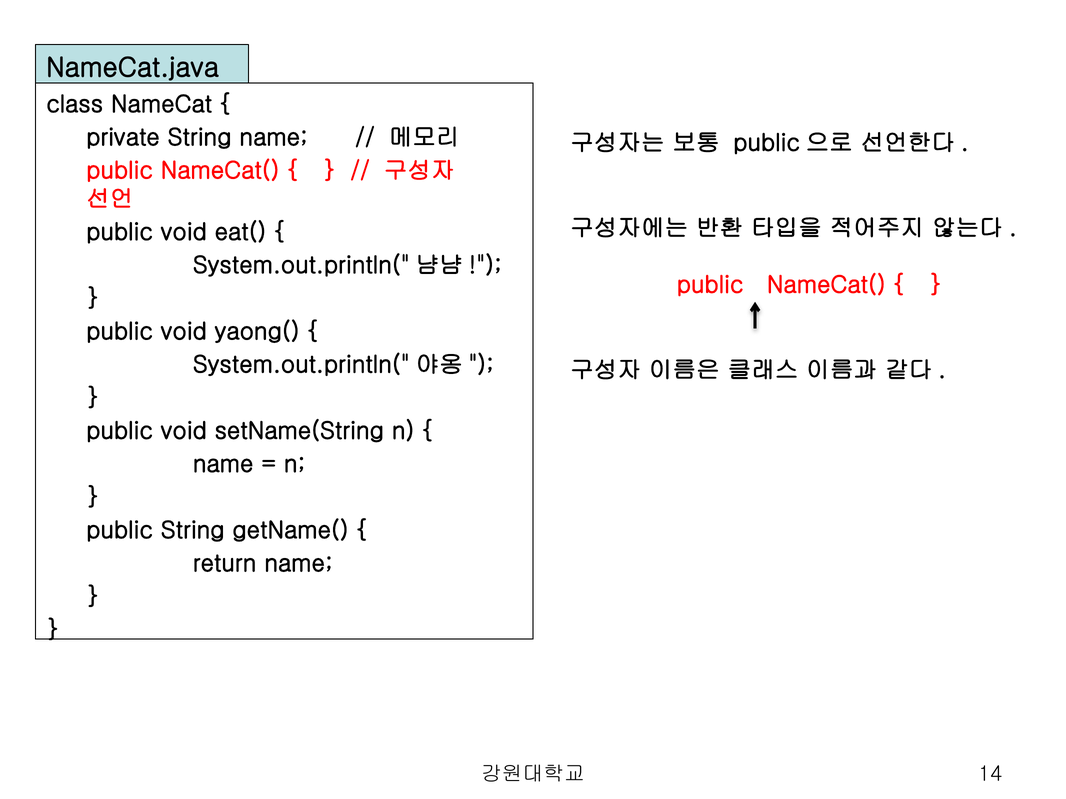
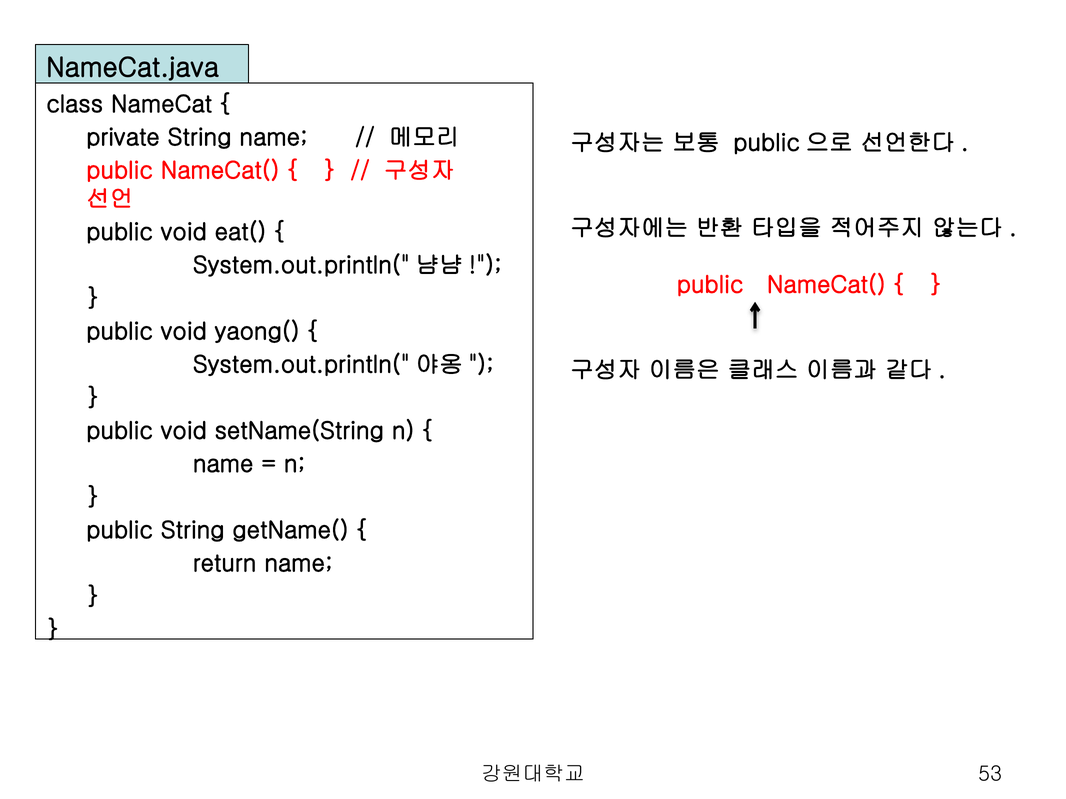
14: 14 -> 53 (990, 774)
